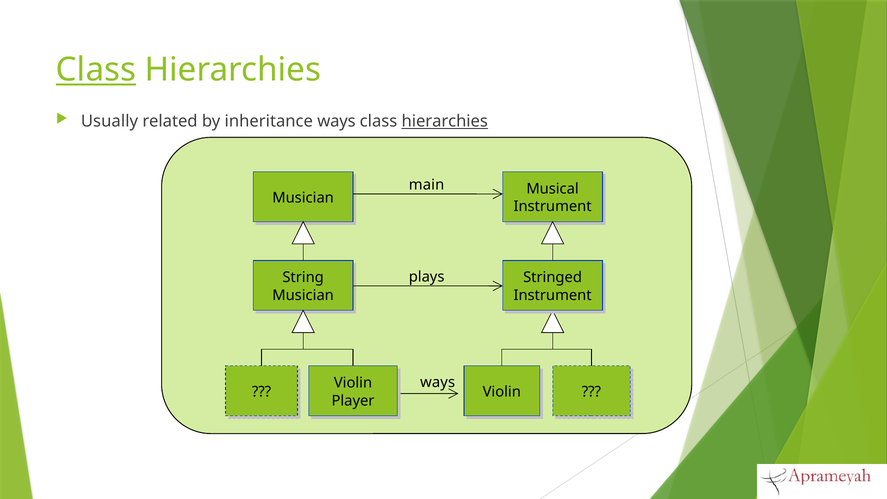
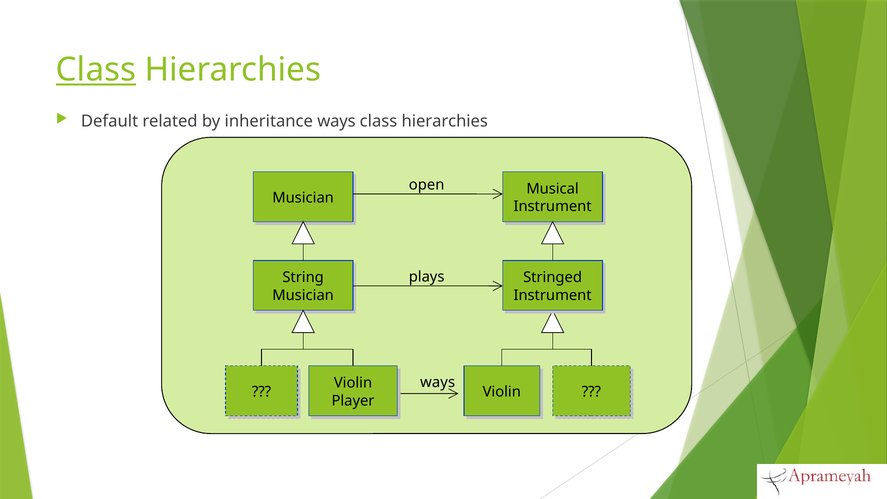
Usually: Usually -> Default (110, 121)
hierarchies underline: present -> none (445, 121)
main: main -> open (427, 185)
